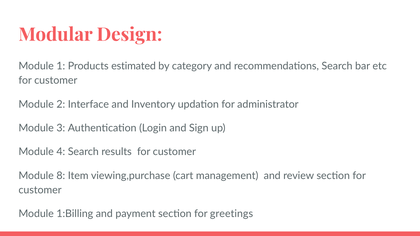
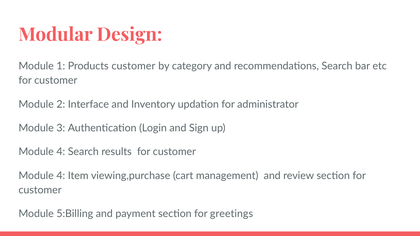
Products estimated: estimated -> customer (133, 66)
8: 8 -> 4 (61, 176)
1:Billing: 1:Billing -> 5:Billing (75, 214)
